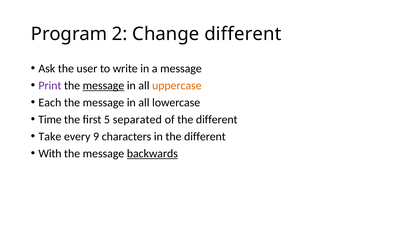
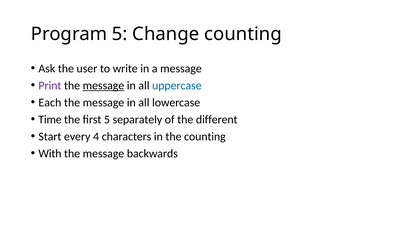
Program 2: 2 -> 5 (120, 34)
Change different: different -> counting (243, 34)
uppercase colour: orange -> blue (177, 85)
separated: separated -> separately (137, 119)
Take: Take -> Start (50, 136)
9: 9 -> 4 (96, 136)
in the different: different -> counting (205, 136)
backwards underline: present -> none (152, 153)
